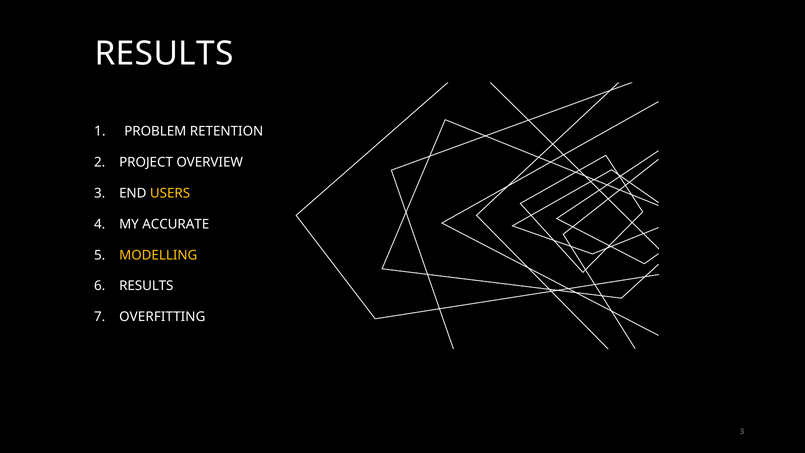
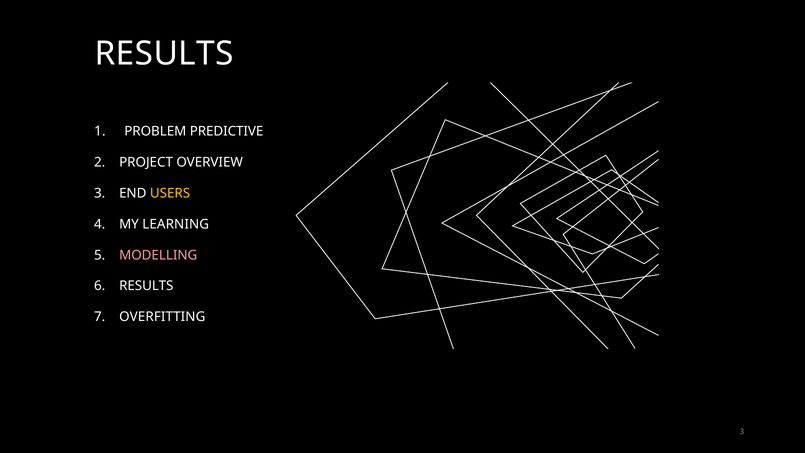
RETENTION: RETENTION -> PREDICTIVE (227, 131)
ACCURATE: ACCURATE -> LEARNING (176, 224)
MODELLING colour: yellow -> pink (158, 255)
